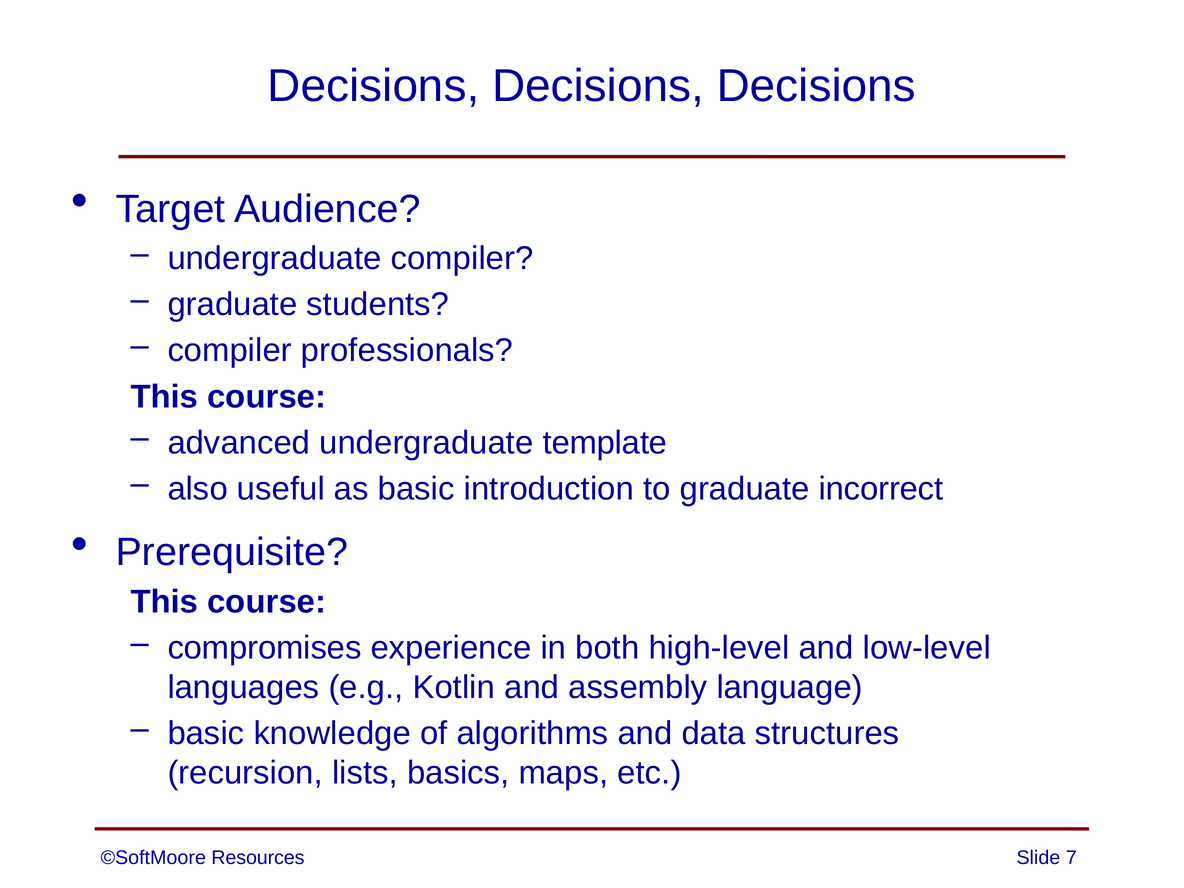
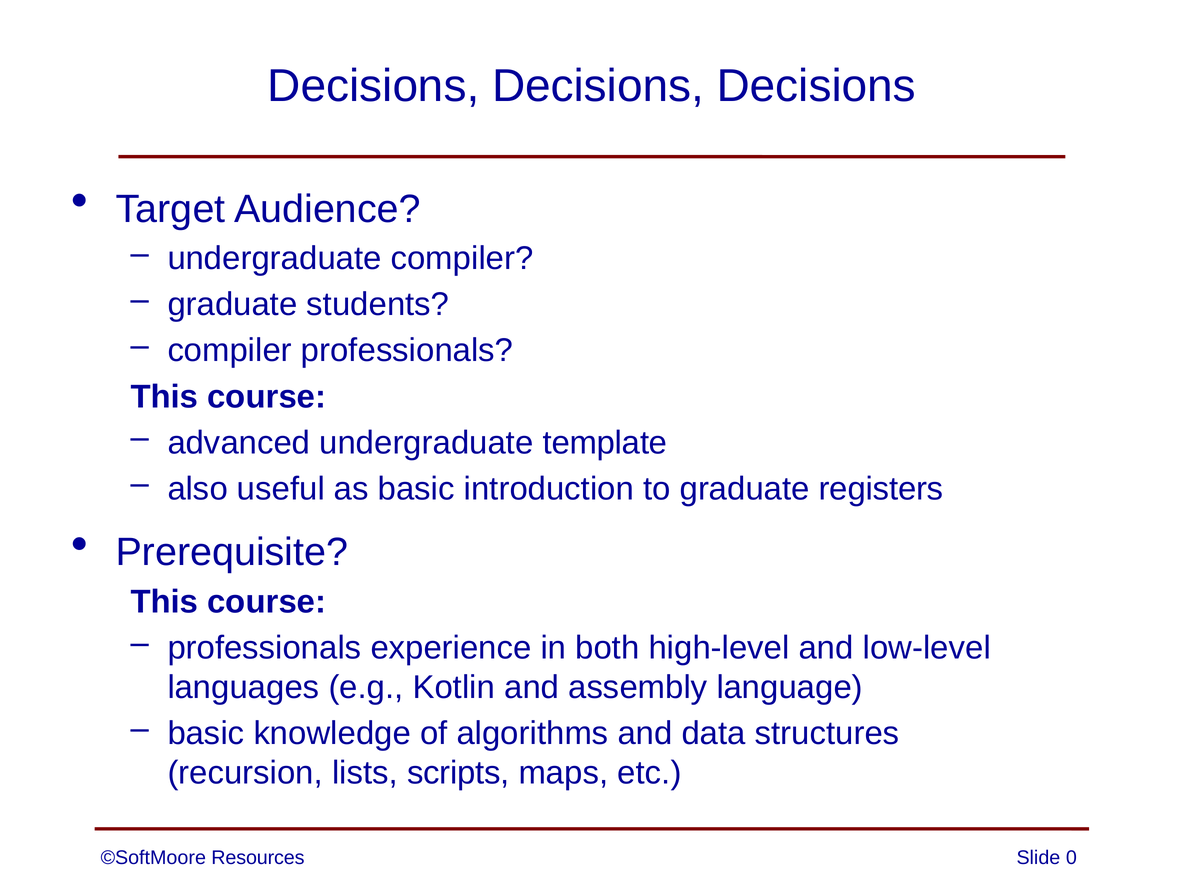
incorrect: incorrect -> registers (881, 489)
compromises: compromises -> professionals (264, 648)
basics: basics -> scripts (458, 773)
7: 7 -> 0 (1071, 858)
